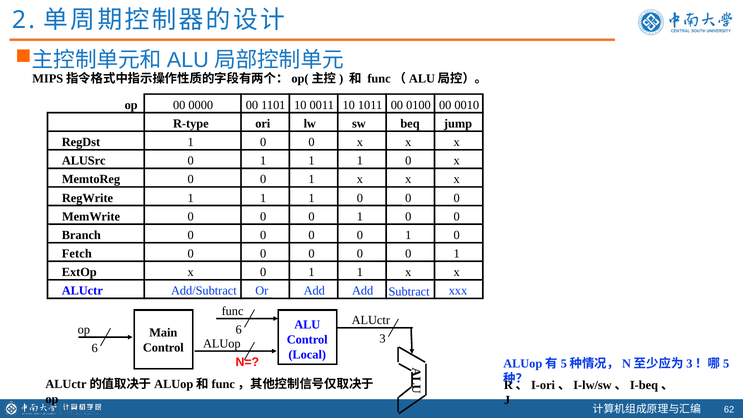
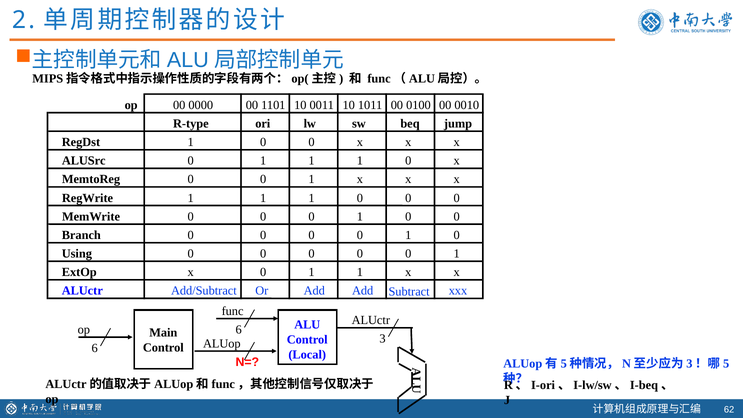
Fetch: Fetch -> Using (77, 254)
